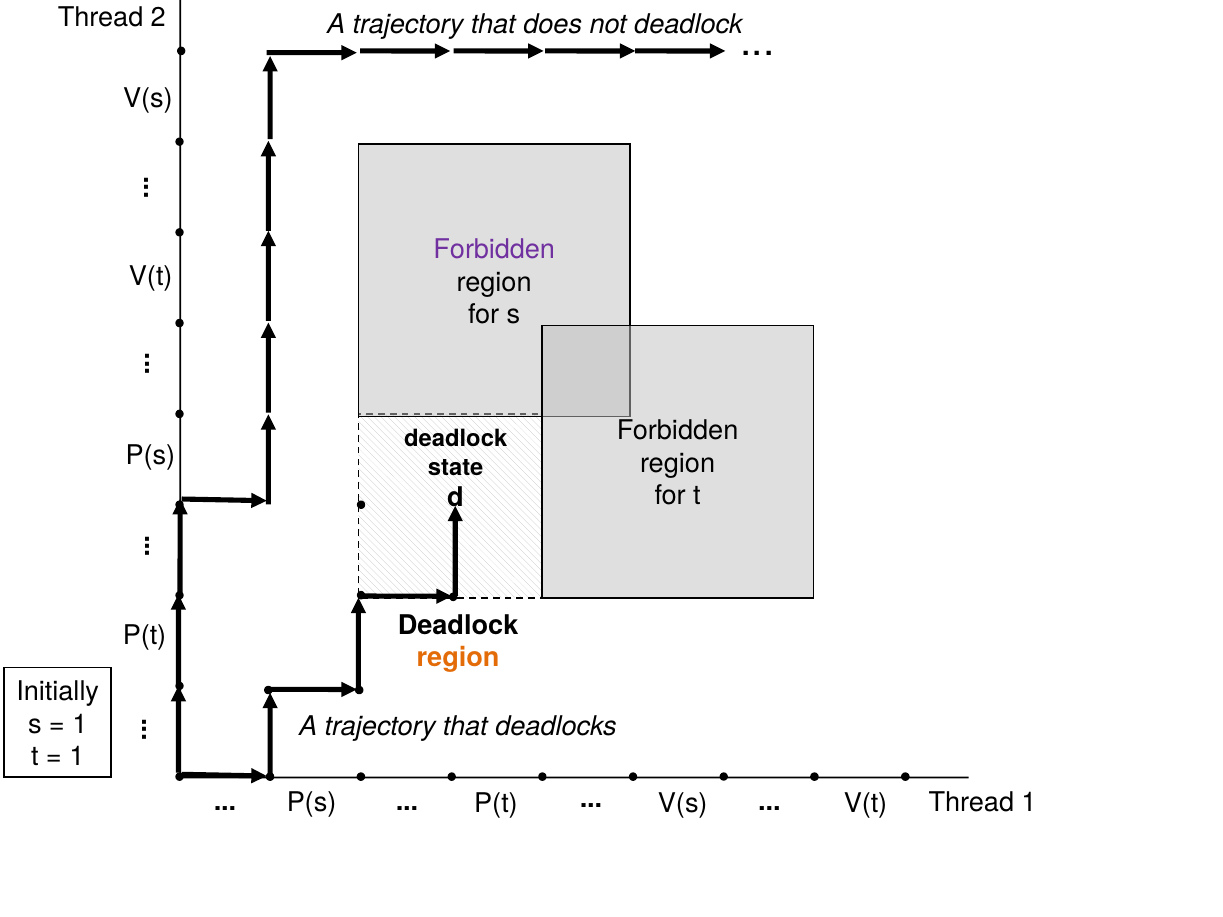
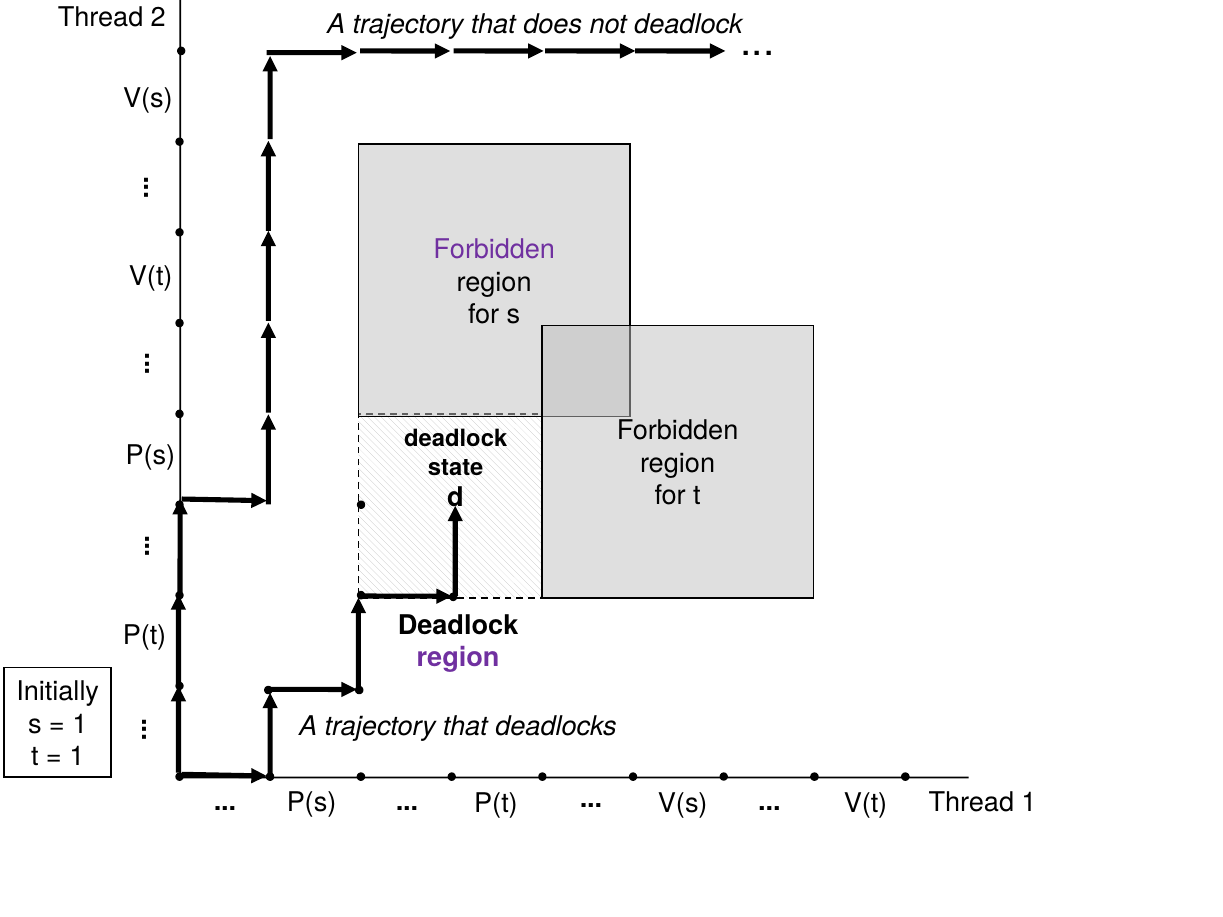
region colour: orange -> purple (458, 658)
